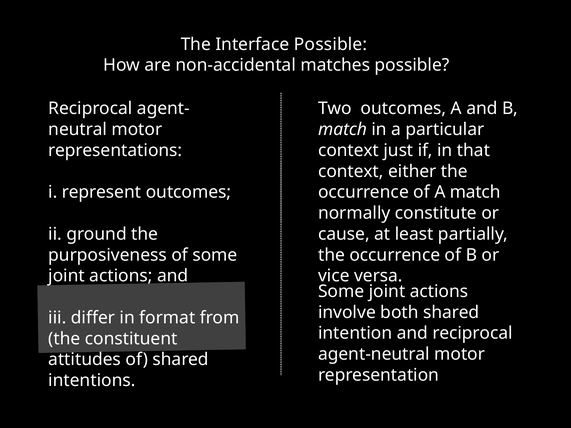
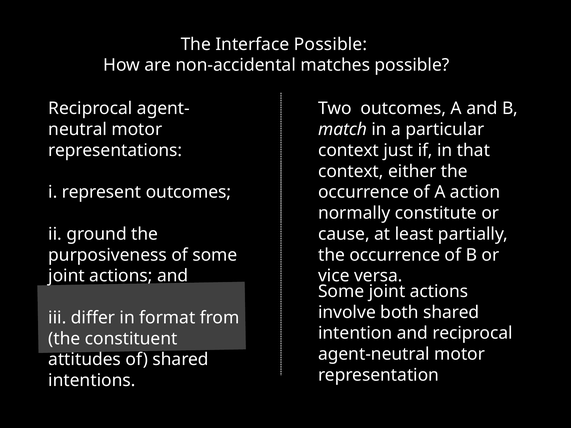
A match: match -> action (475, 192)
